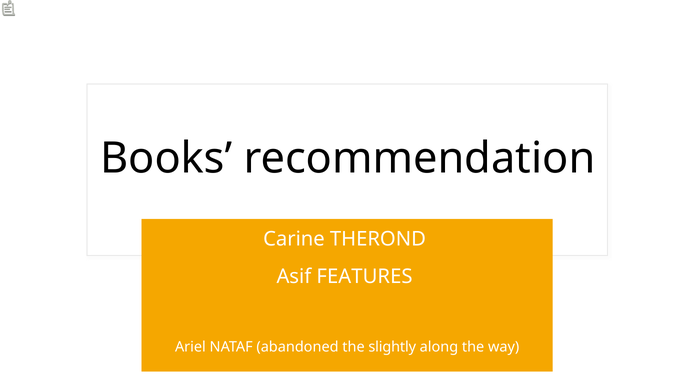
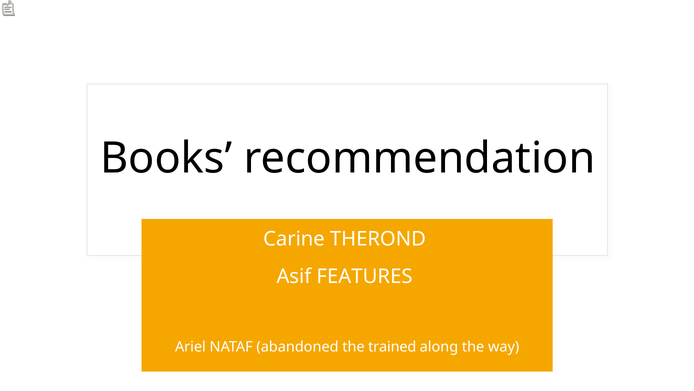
slightly: slightly -> trained (392, 346)
